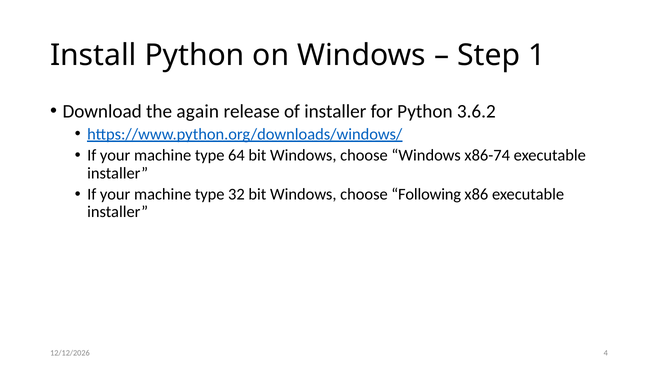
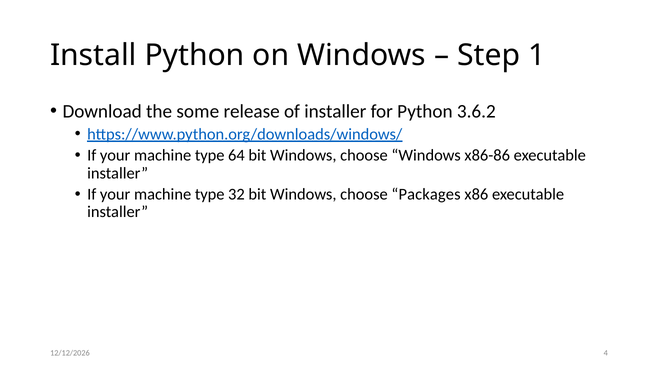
again: again -> some (198, 111)
x86-74: x86-74 -> x86-86 (487, 155)
Following: Following -> Packages (426, 194)
